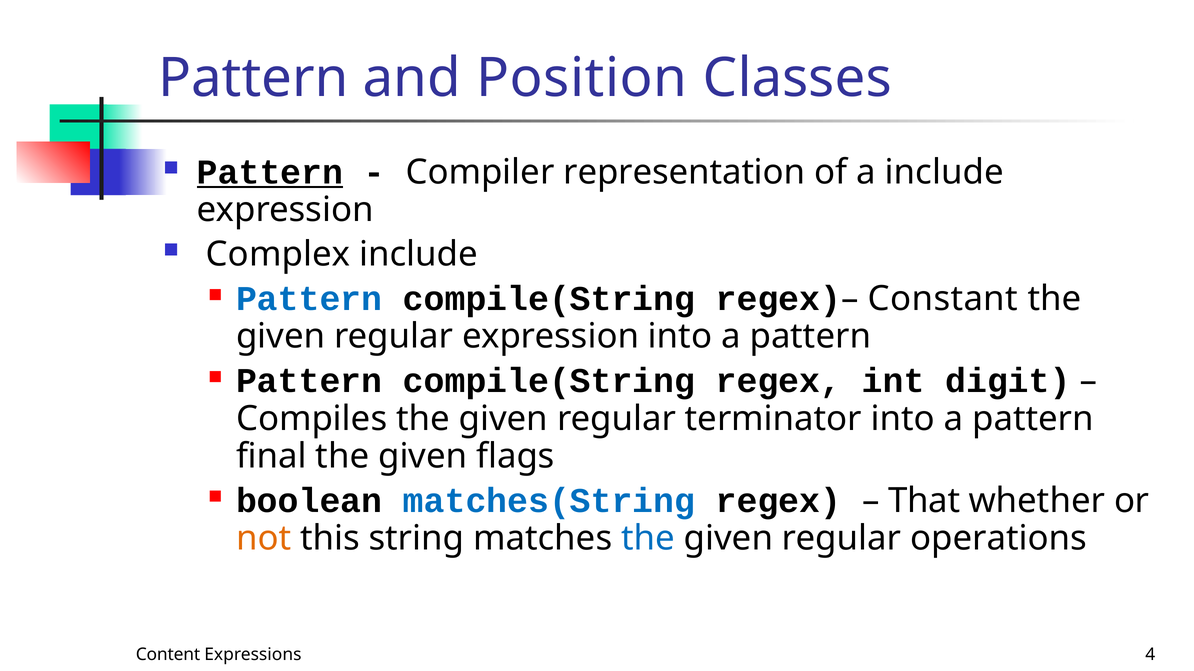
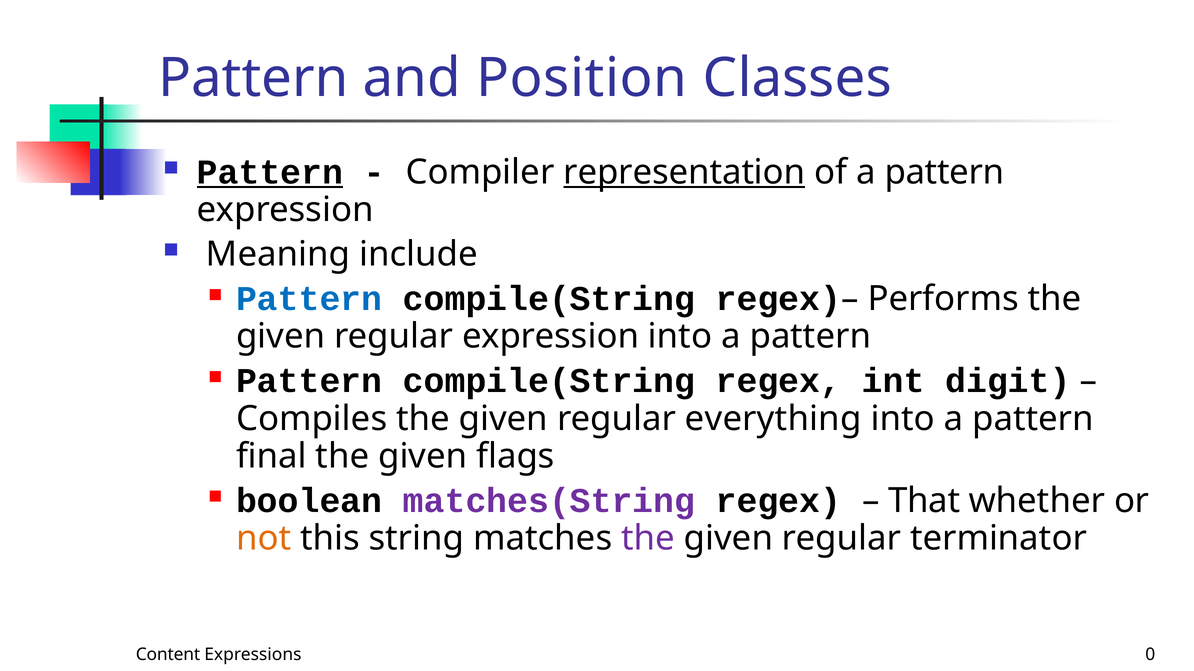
representation underline: none -> present (684, 172)
of a include: include -> pattern (944, 172)
Complex: Complex -> Meaning (278, 255)
Constant: Constant -> Performs (943, 299)
terminator: terminator -> everything (773, 419)
matches(String colour: blue -> purple (549, 501)
the colour: blue -> purple (648, 539)
operations: operations -> terminator (998, 539)
4: 4 -> 0 (1150, 655)
